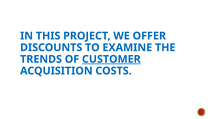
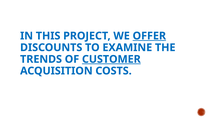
OFFER underline: none -> present (149, 36)
